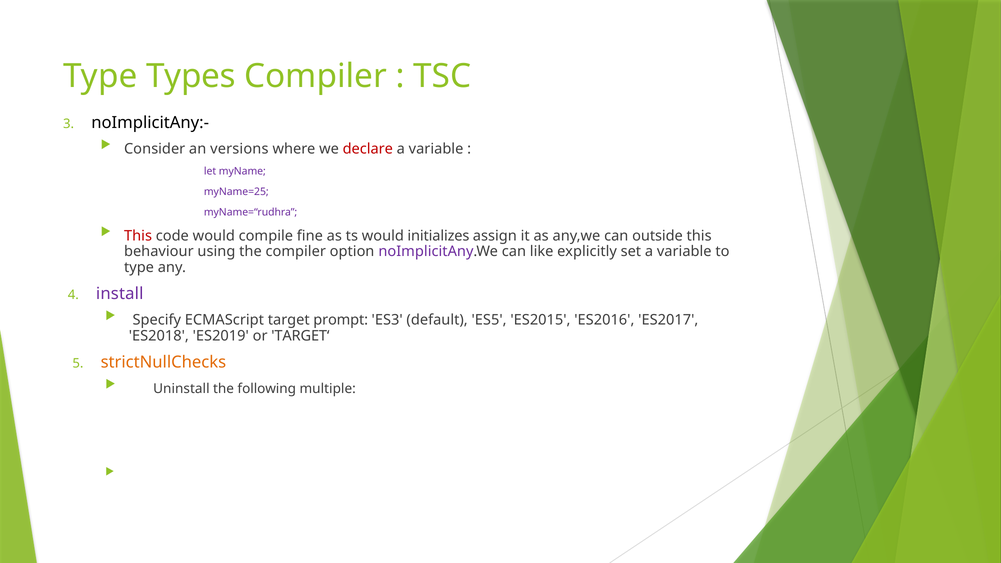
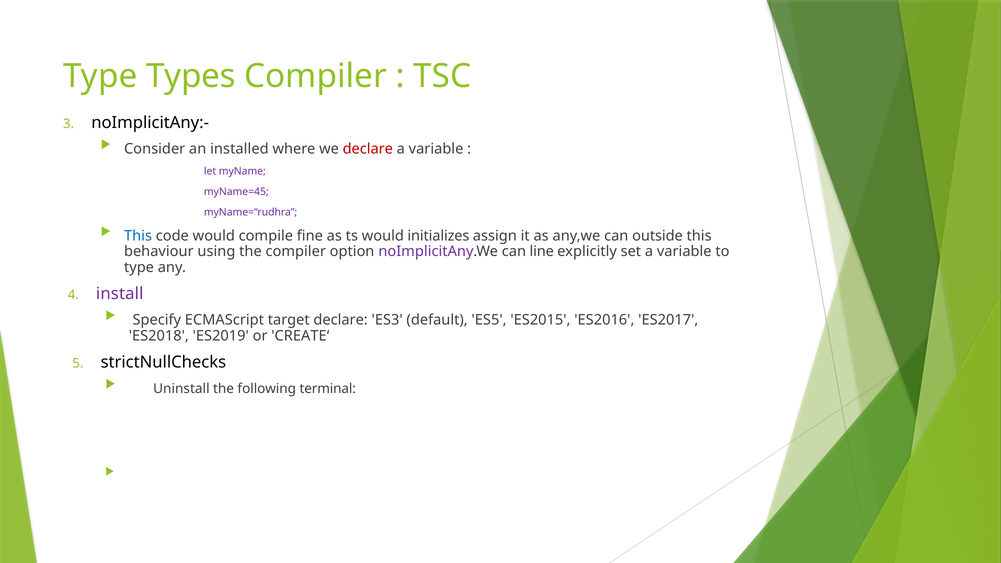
versions: versions -> installed (239, 149)
myName=25: myName=25 -> myName=45 (236, 192)
This colour: red -> blue (138, 236)
like: like -> line (542, 252)
target prompt: prompt -> declare (341, 320)
TARGET‘: TARGET‘ -> CREATE‘ (300, 336)
strictNullChecks colour: orange -> black (163, 362)
multiple: multiple -> terminal (328, 389)
